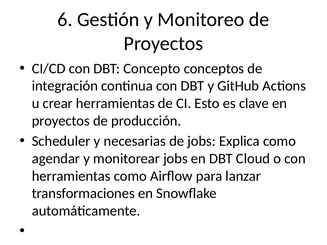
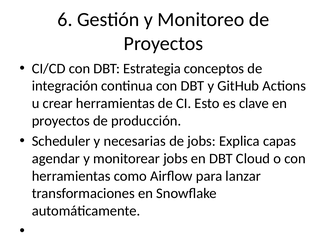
Concepto: Concepto -> Estrategia (152, 69)
Explica como: como -> capas (280, 141)
